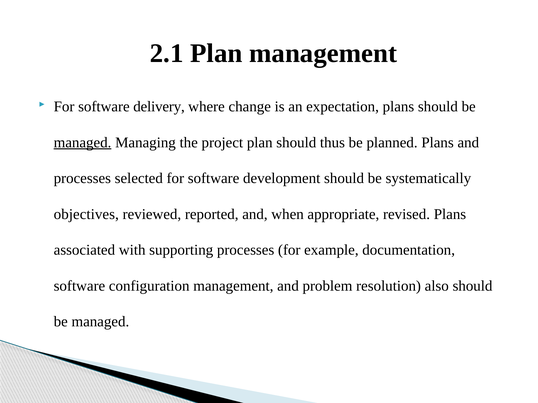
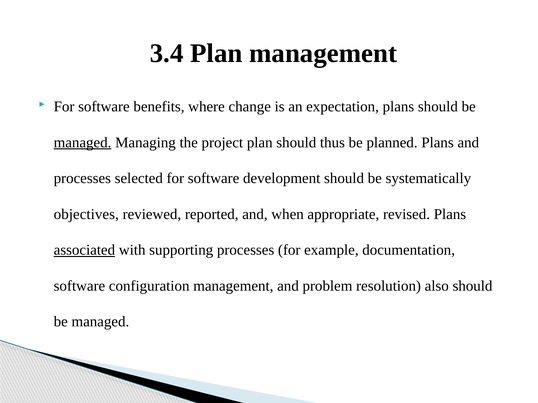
2.1: 2.1 -> 3.4 (167, 53)
delivery: delivery -> benefits (159, 107)
associated underline: none -> present (84, 250)
